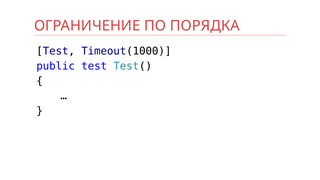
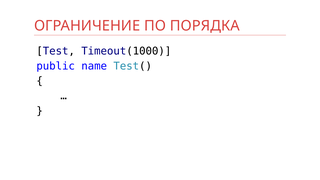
public test: test -> name (94, 66)
